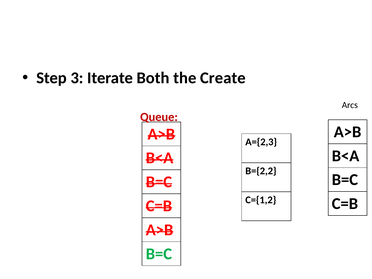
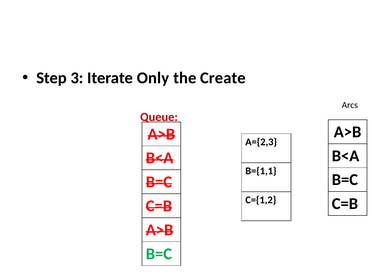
Both: Both -> Only (153, 78)
B={2,2: B={2,2 -> B={1,1 (261, 171)
